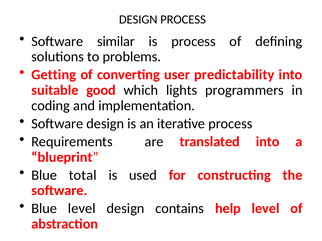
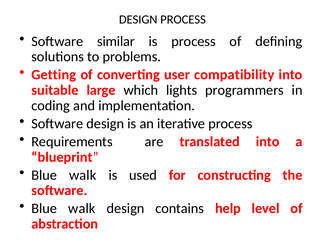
predictability: predictability -> compatibility (234, 75)
good: good -> large (101, 90)
total: total -> walk (83, 175)
level: level -> walk (82, 209)
